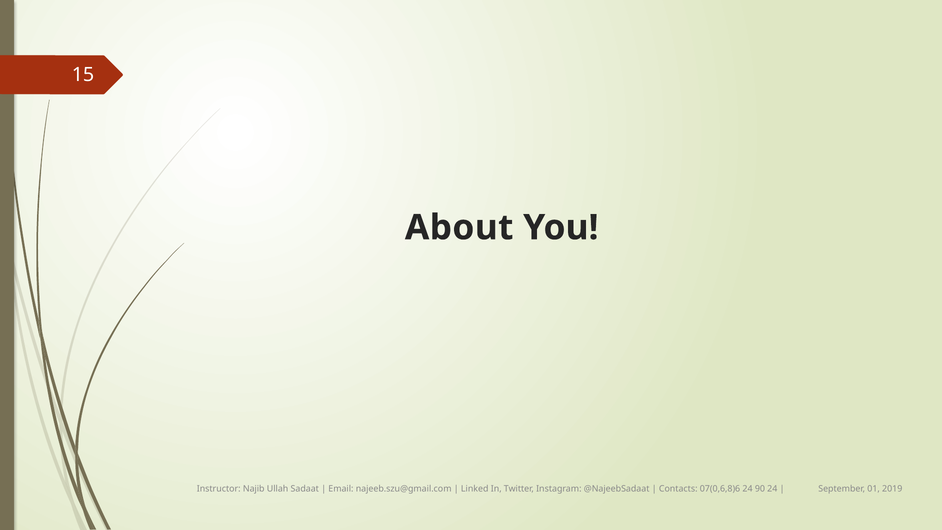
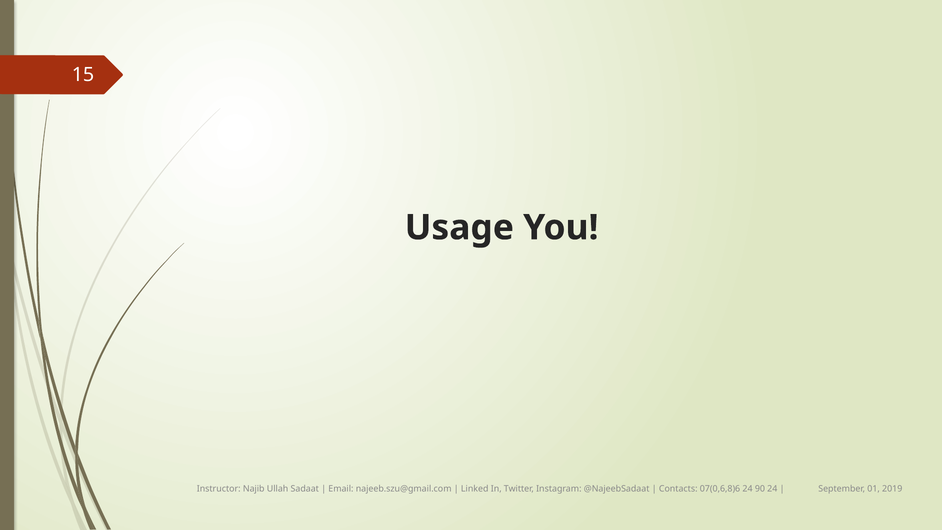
About: About -> Usage (459, 228)
